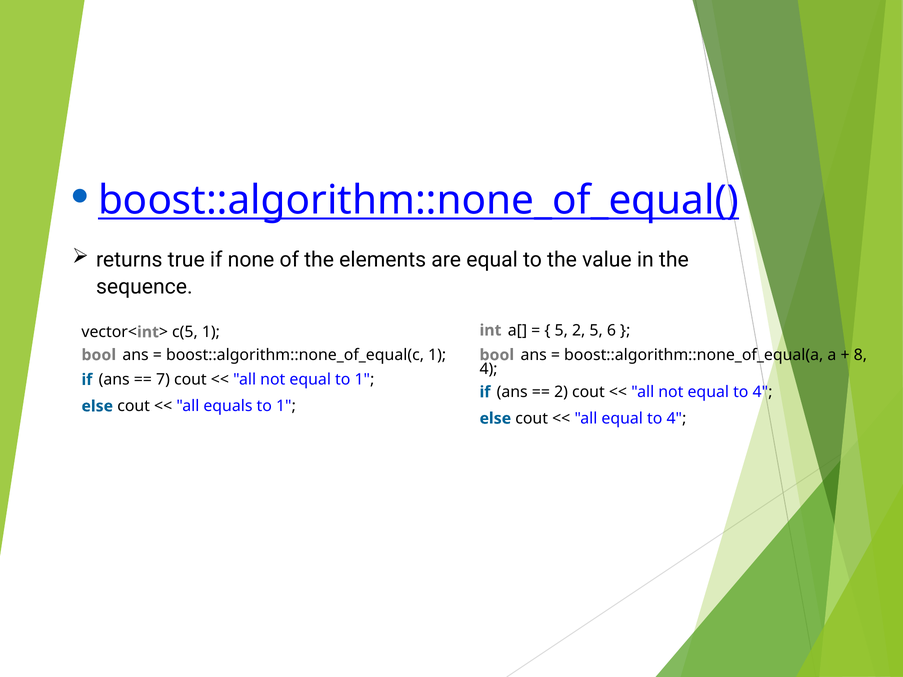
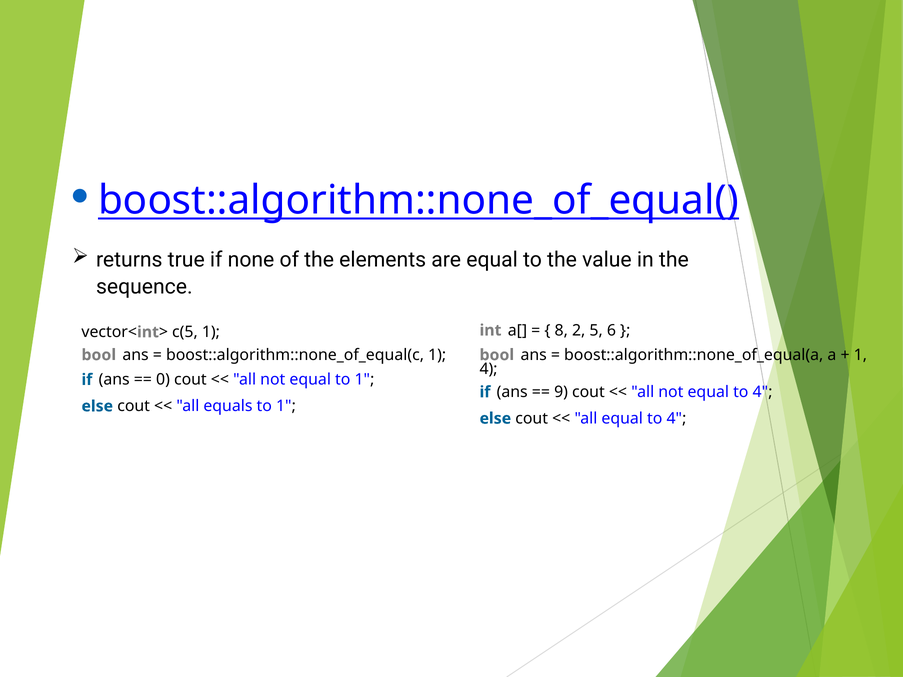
5: 5 -> 8 (561, 330)
8: 8 -> 1 (860, 355)
7: 7 -> 0 (163, 380)
2: 2 -> 9 (561, 392)
